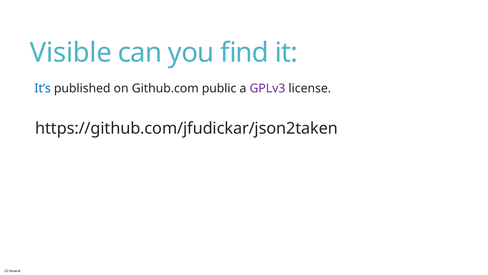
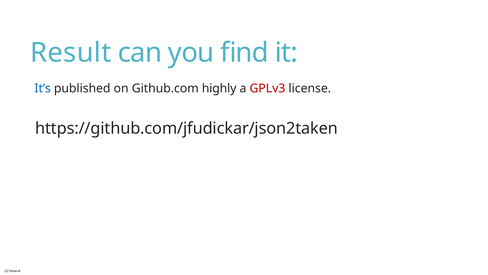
Visible: Visible -> Result (71, 53)
public: public -> highly (219, 88)
GPLv3 colour: purple -> red (267, 88)
